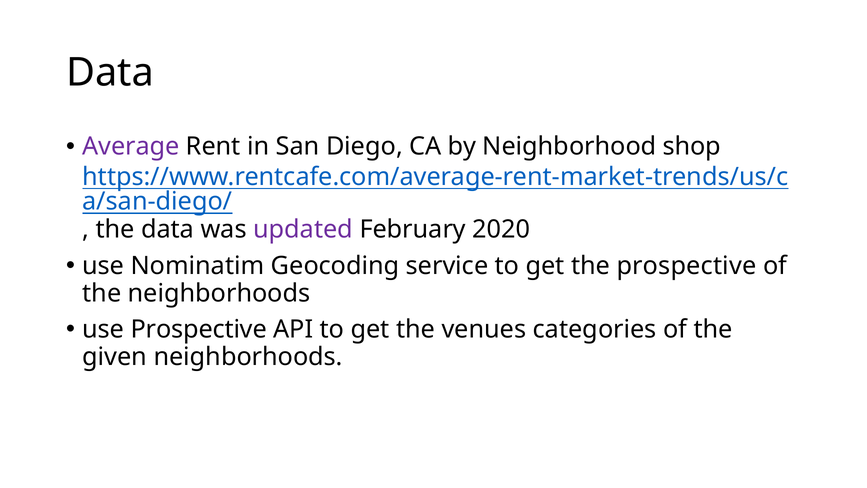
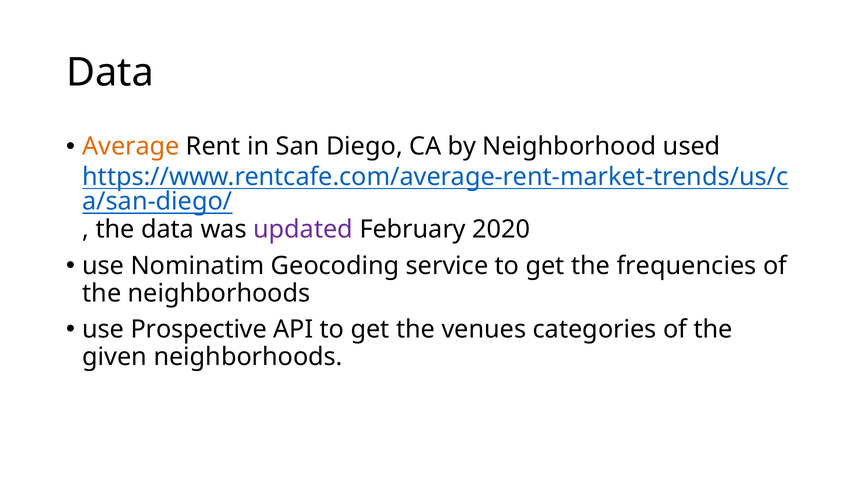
Average colour: purple -> orange (131, 147)
shop: shop -> used (692, 147)
the prospective: prospective -> frequencies (687, 266)
